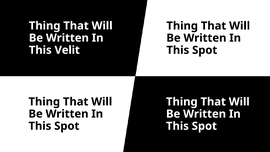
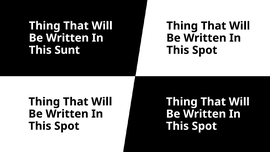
Velit: Velit -> Sunt (67, 50)
